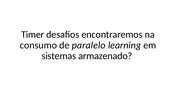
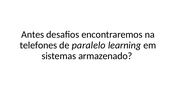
Timer: Timer -> Antes (33, 35)
consumo: consumo -> telefones (38, 45)
